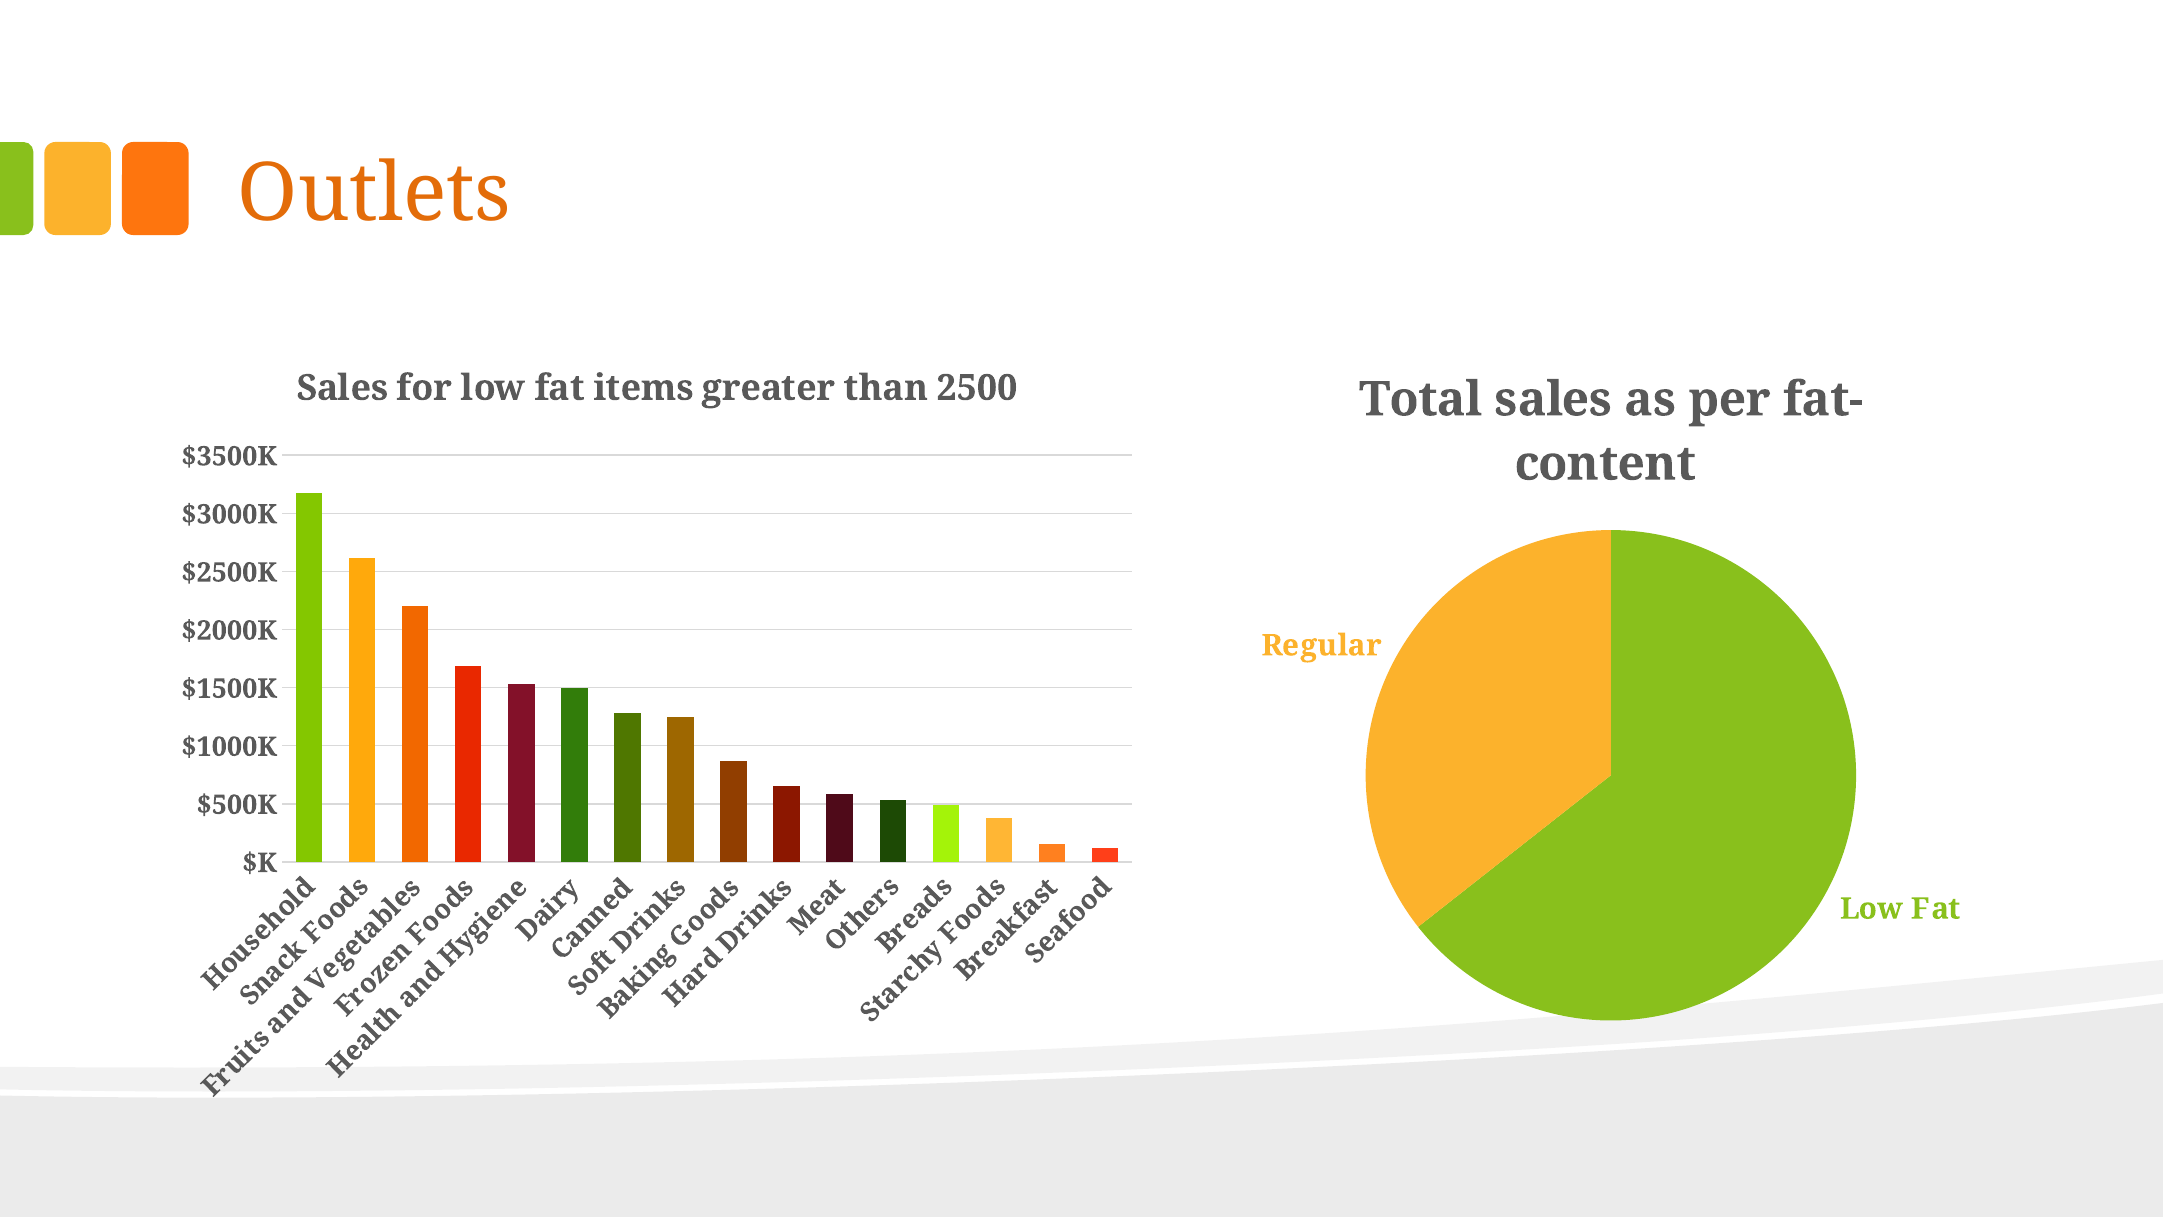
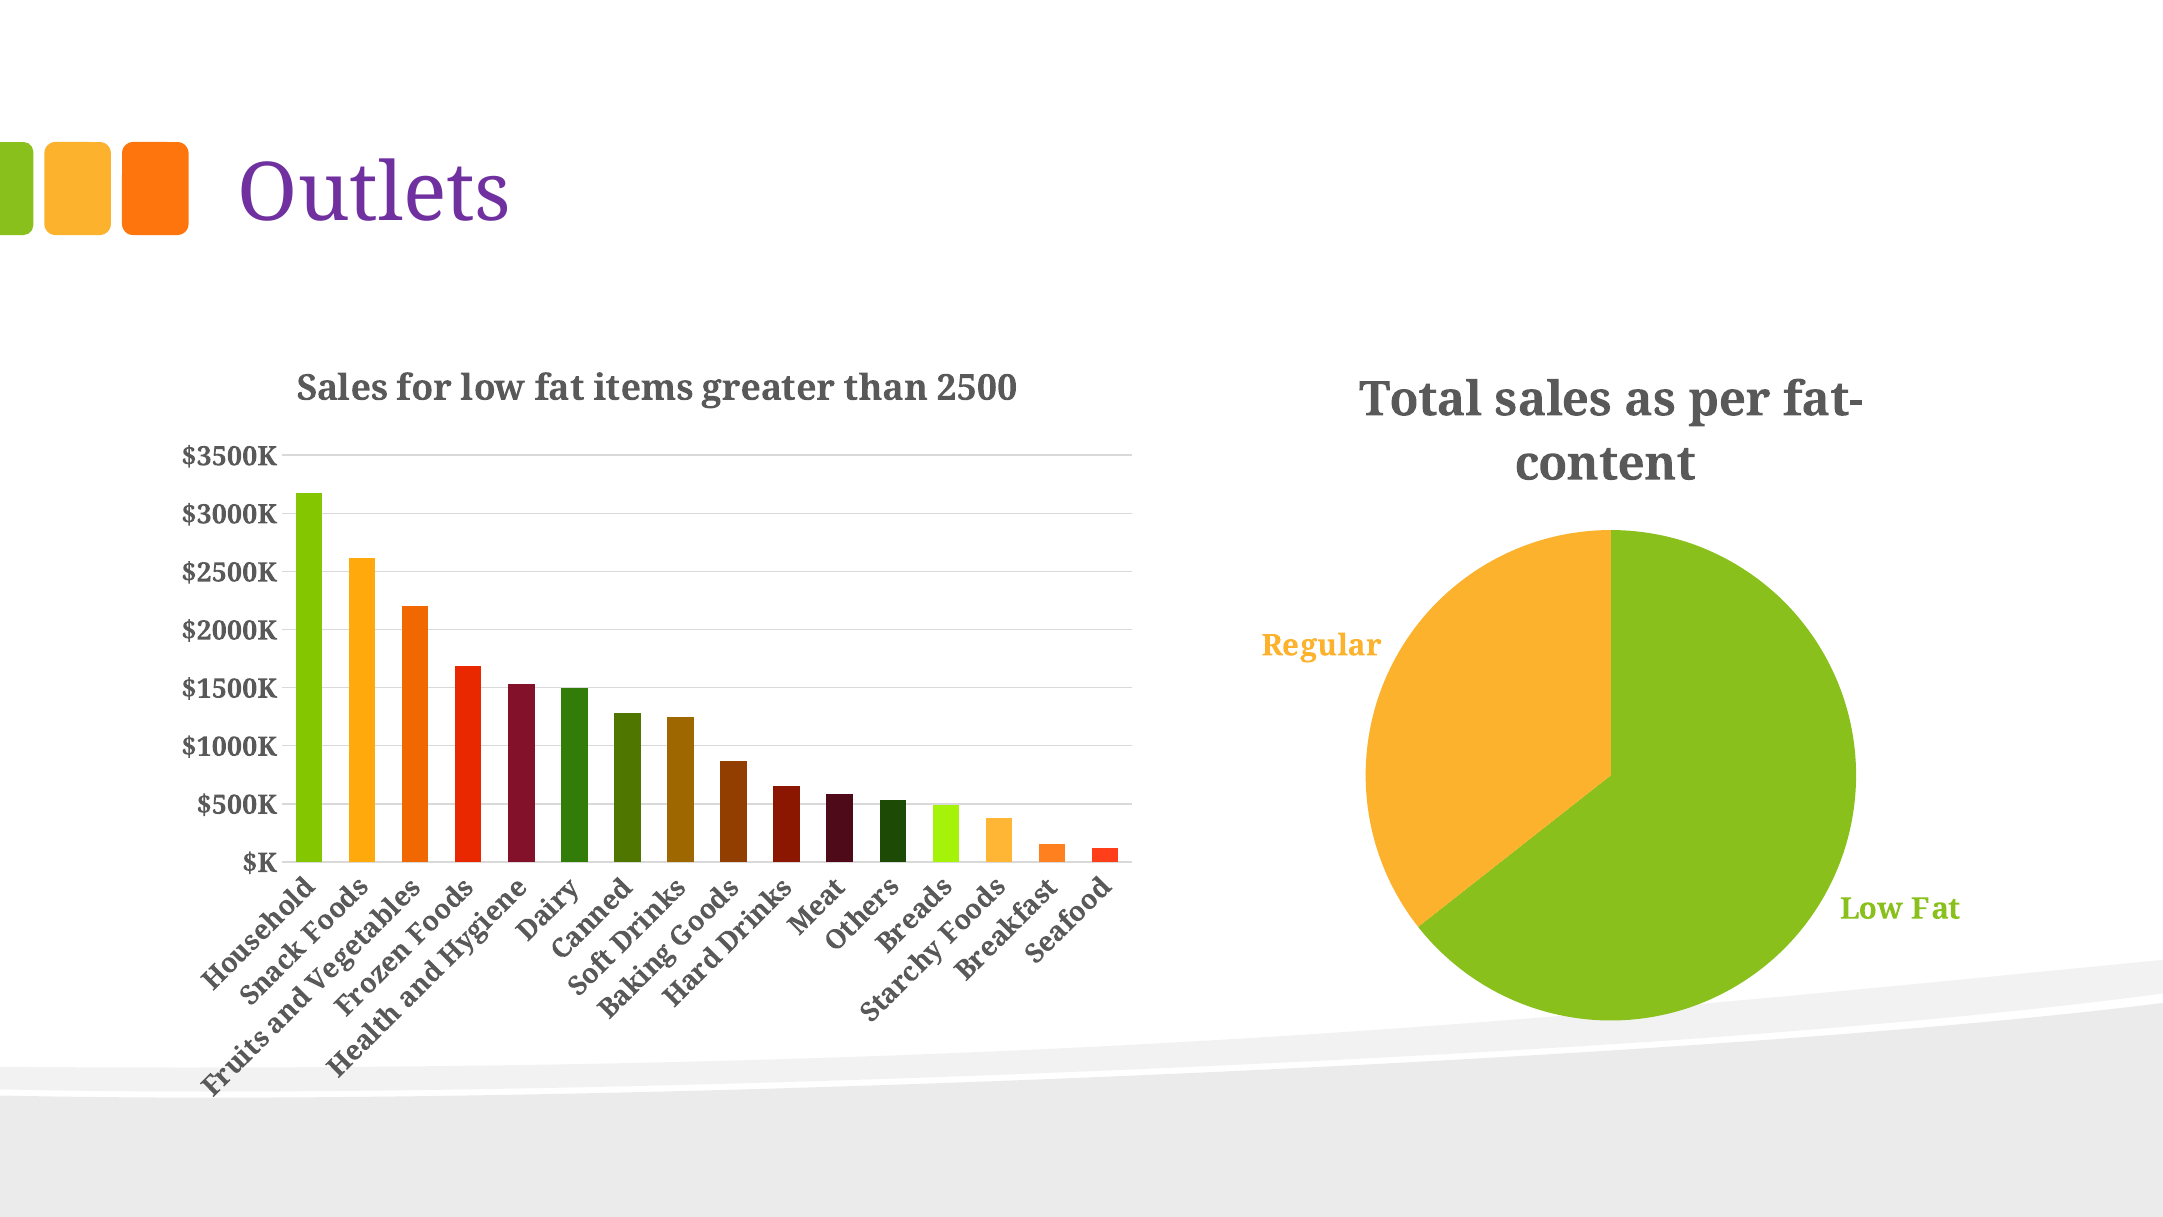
Outlets colour: orange -> purple (375, 194)
